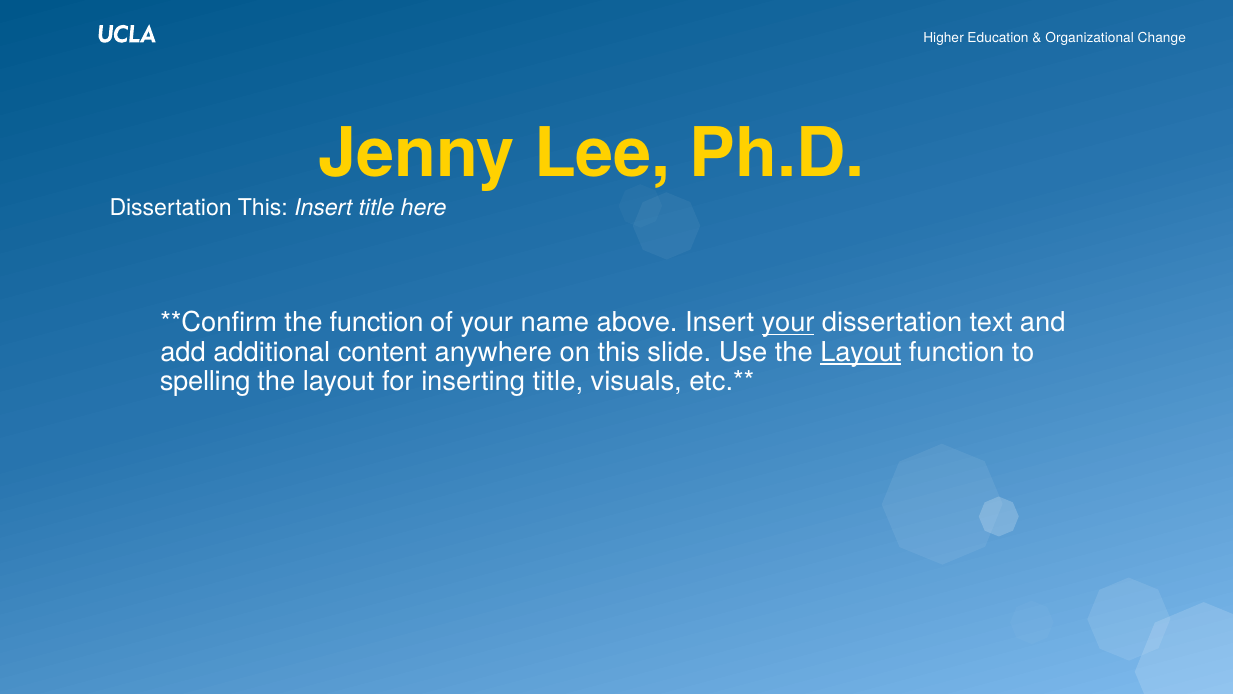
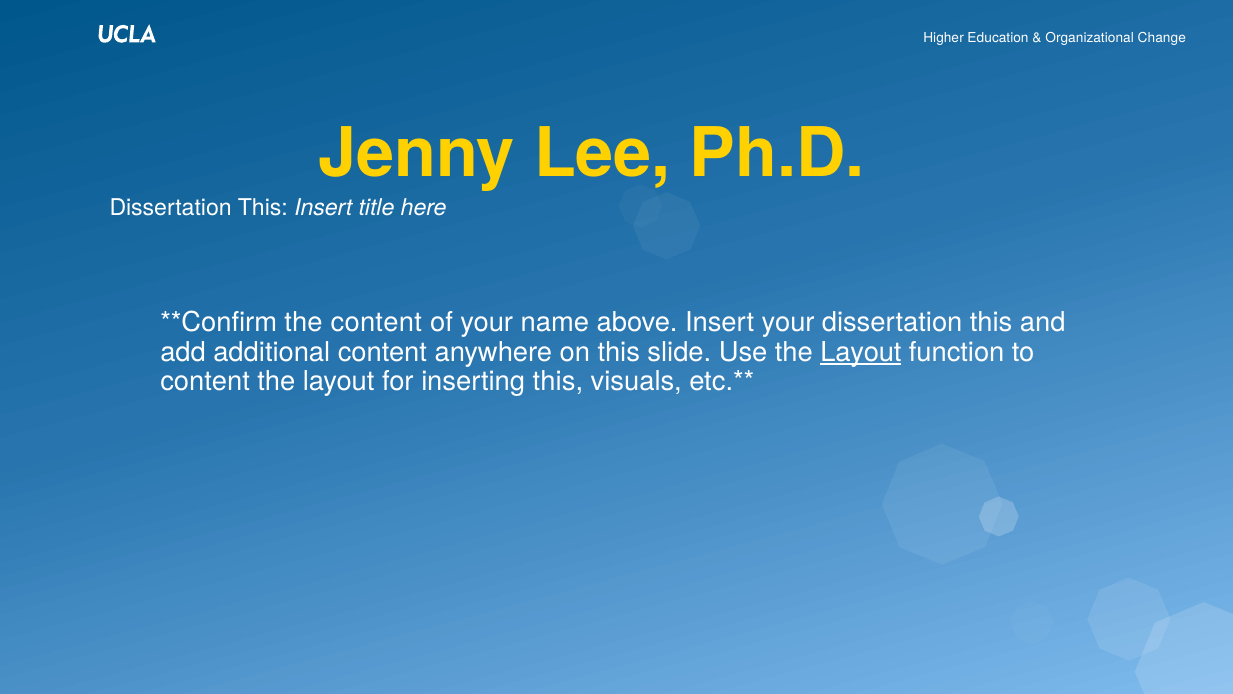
the function: function -> content (376, 323)
your underline: present -> none (788, 323)
text: text -> this (991, 323)
spelling: spelling -> content (205, 382)
inserting title: title -> this (558, 382)
